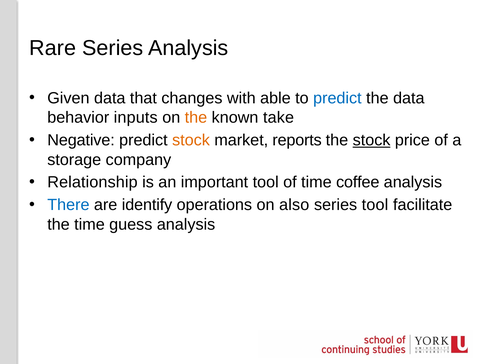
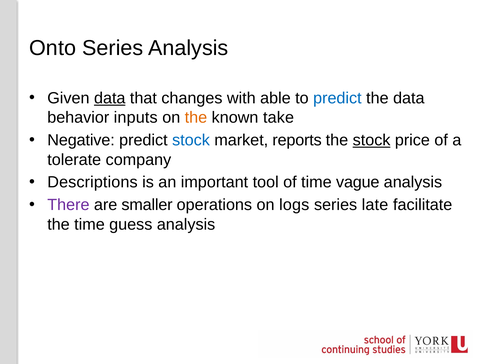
Rare: Rare -> Onto (53, 48)
data underline: none -> present (110, 98)
stock colour: orange -> blue (191, 140)
storage: storage -> tolerate (74, 160)
Relationship: Relationship -> Descriptions (92, 182)
coffee: coffee -> vague (358, 182)
There colour: blue -> purple (68, 205)
identify: identify -> smaller (147, 205)
also: also -> logs (294, 205)
series tool: tool -> late (375, 205)
